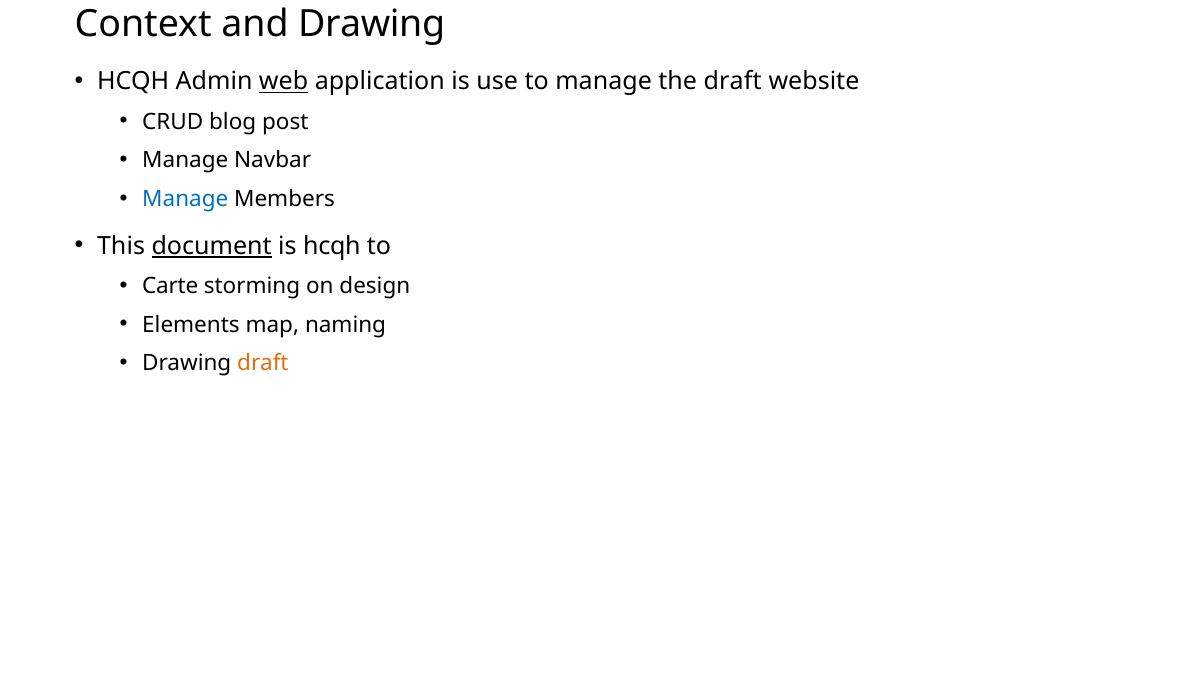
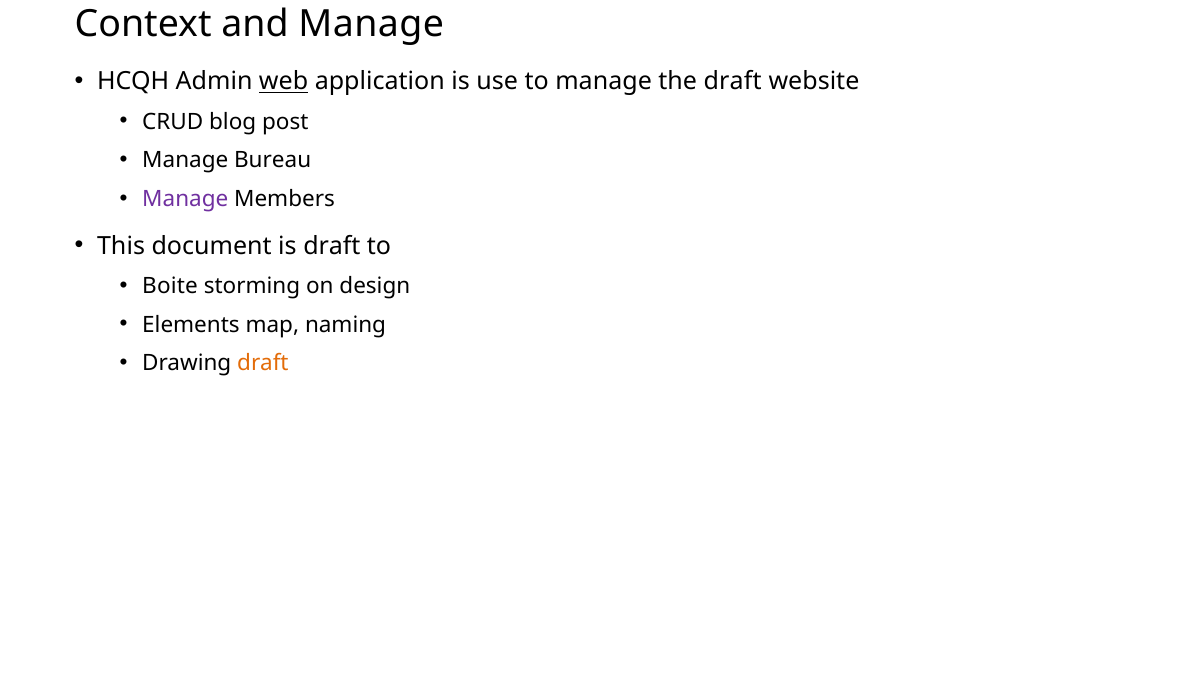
and Drawing: Drawing -> Manage (371, 24)
Navbar: Navbar -> Bureau (273, 160)
Manage colour: blue -> purple (185, 199)
document underline: present -> none (212, 246)
is hcqh: hcqh -> draft (332, 246)
Carte: Carte -> Boite (170, 286)
